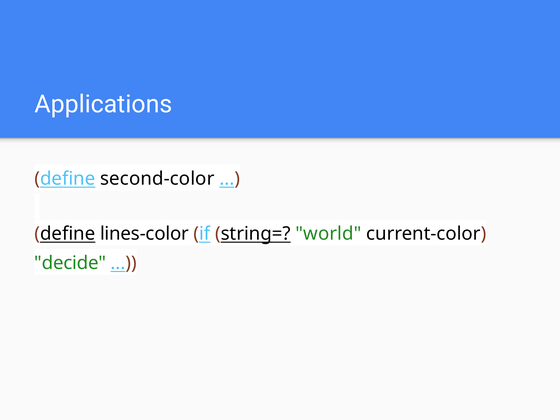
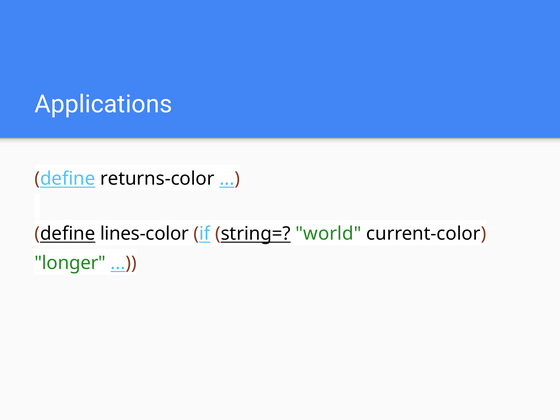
second-color: second-color -> returns-color (157, 179)
decide: decide -> longer (70, 263)
